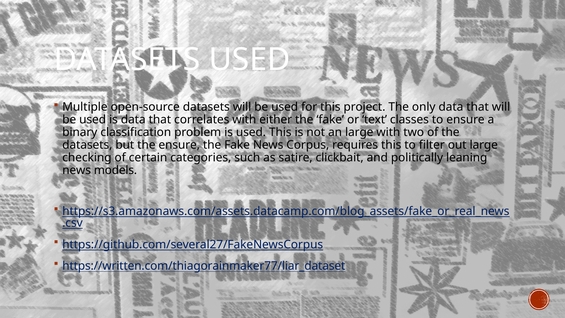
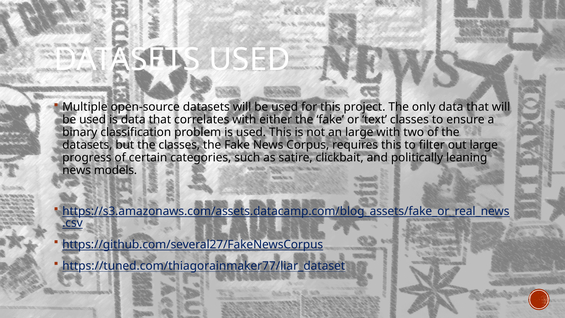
the ensure: ensure -> classes (179, 145)
checking: checking -> progress (87, 158)
https://written.com/thiagorainmaker77/liar_dataset: https://written.com/thiagorainmaker77/liar_dataset -> https://tuned.com/thiagorainmaker77/liar_dataset (204, 266)
